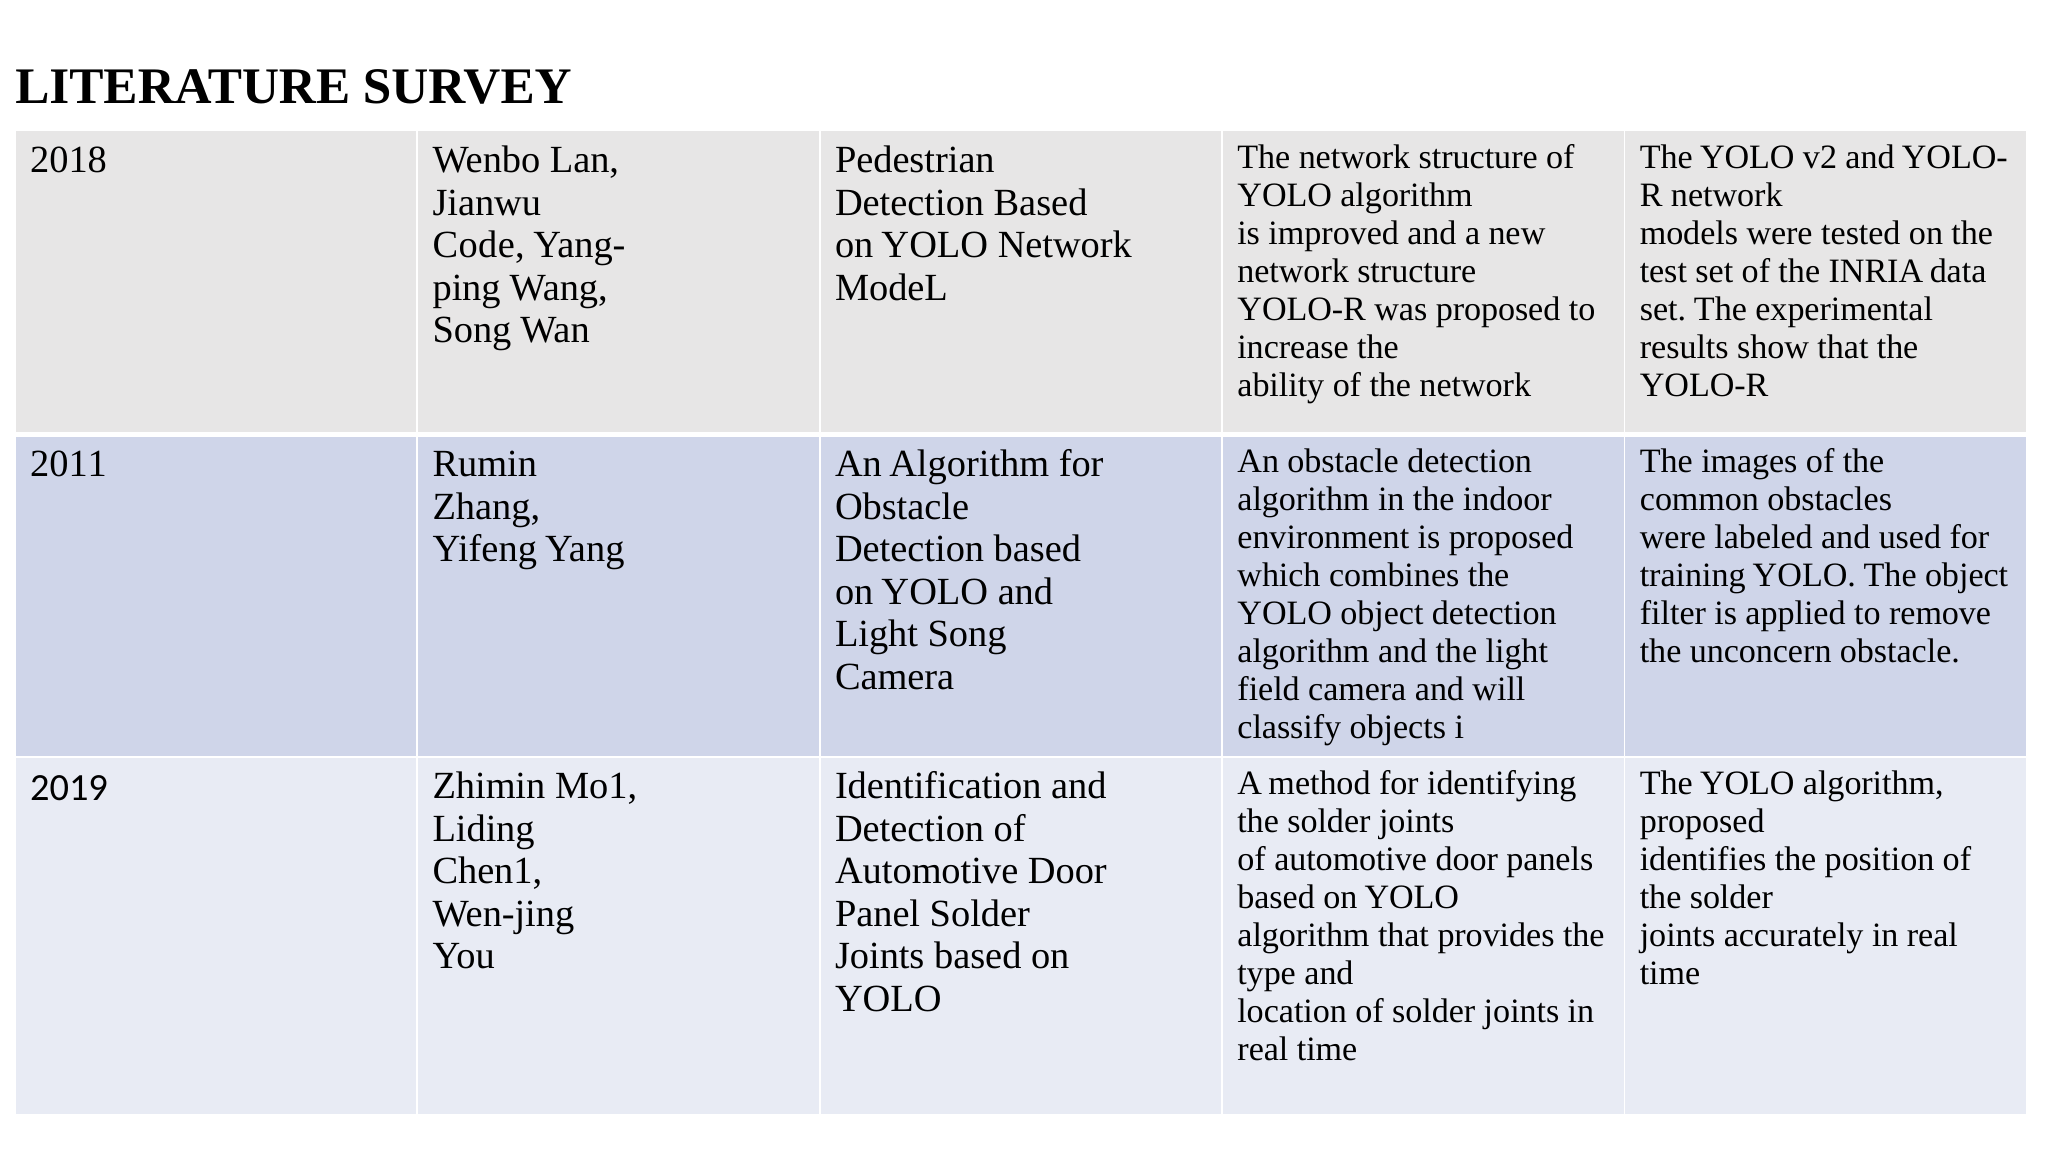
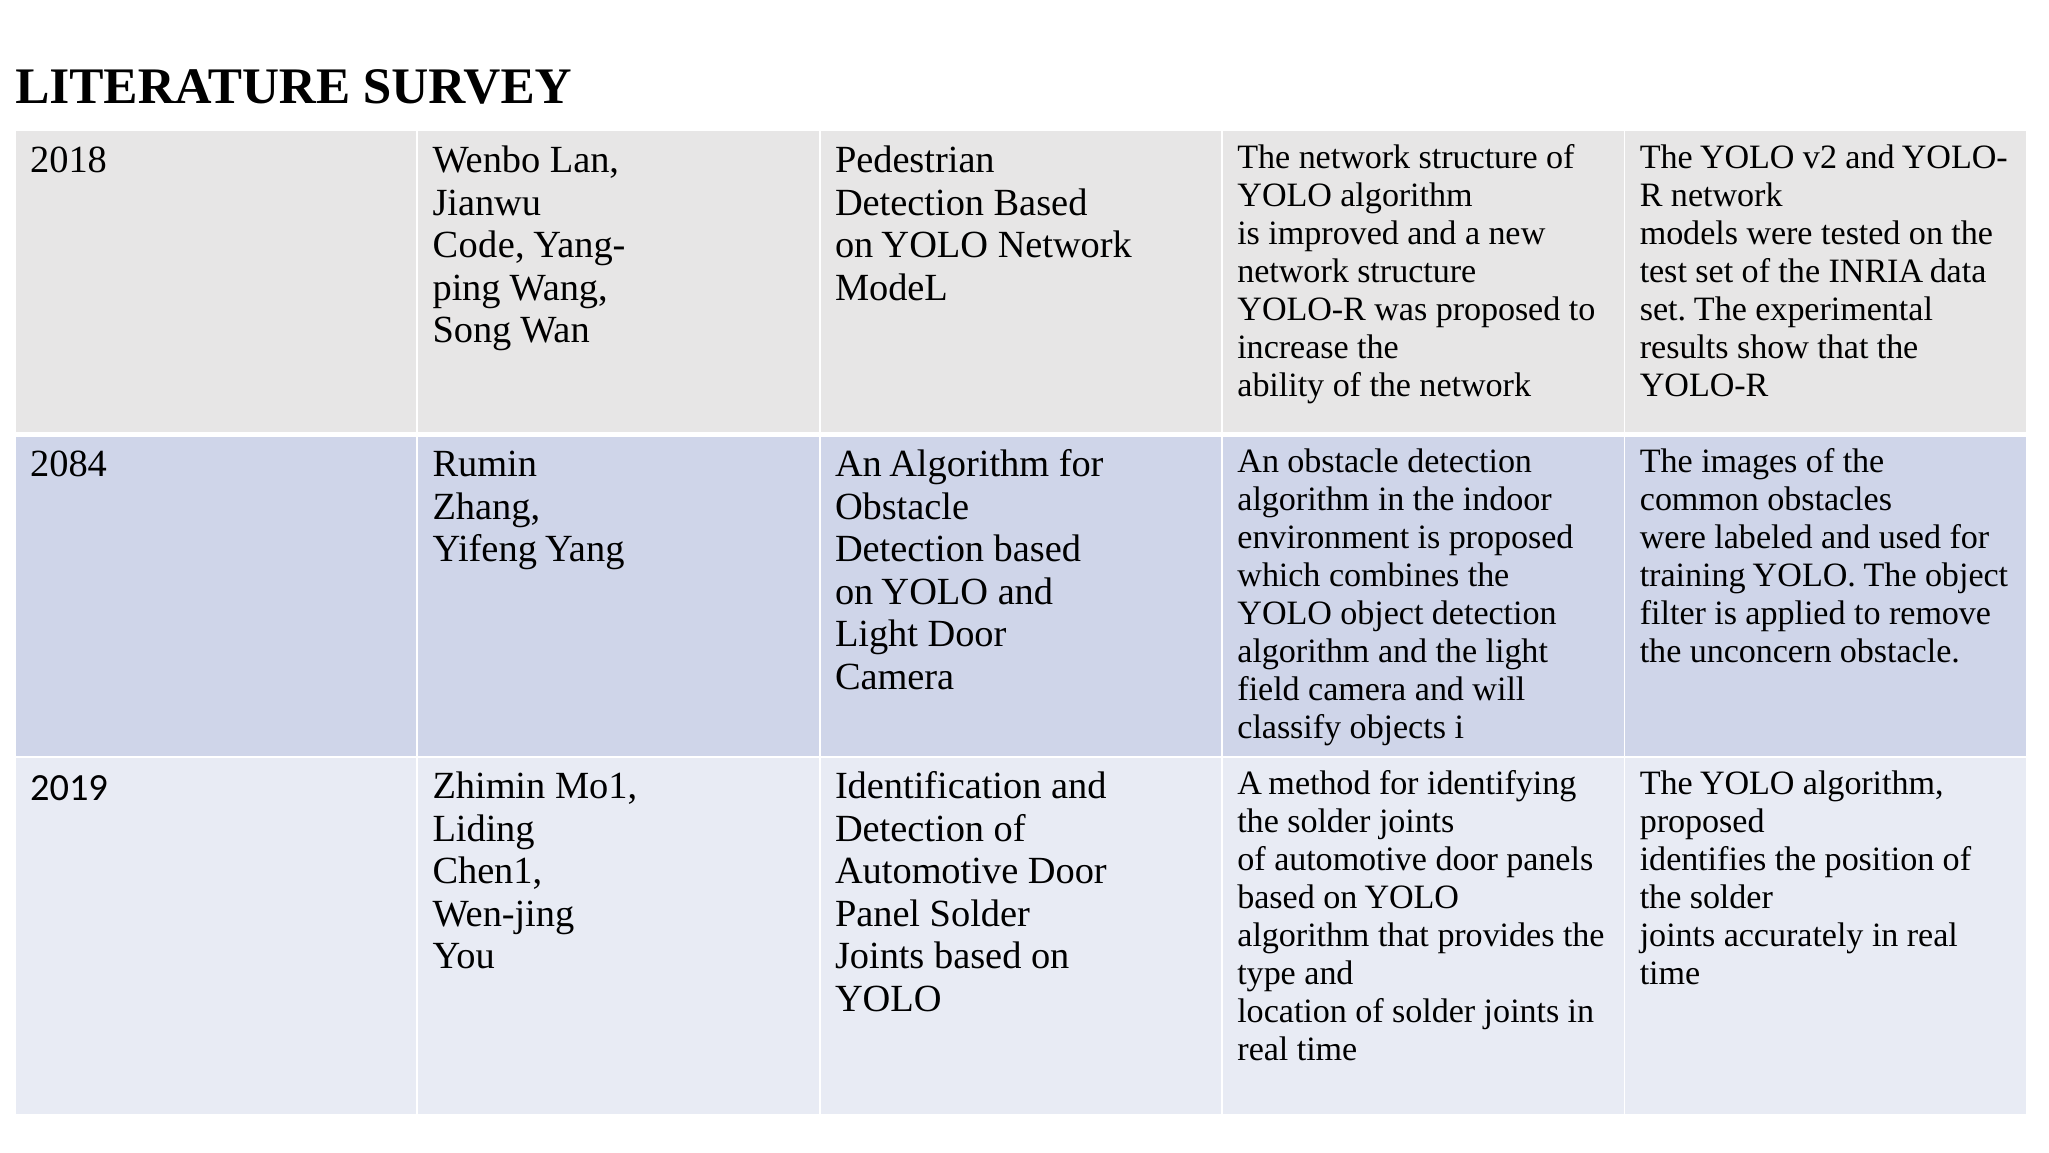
2011: 2011 -> 2084 (69, 464)
Light Song: Song -> Door (967, 634)
